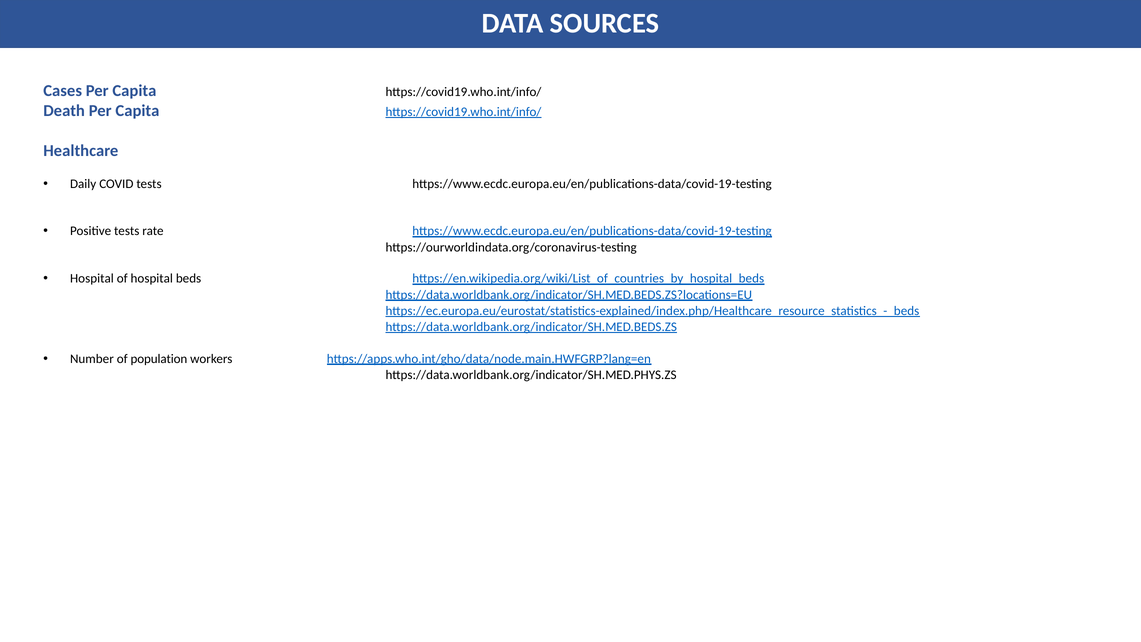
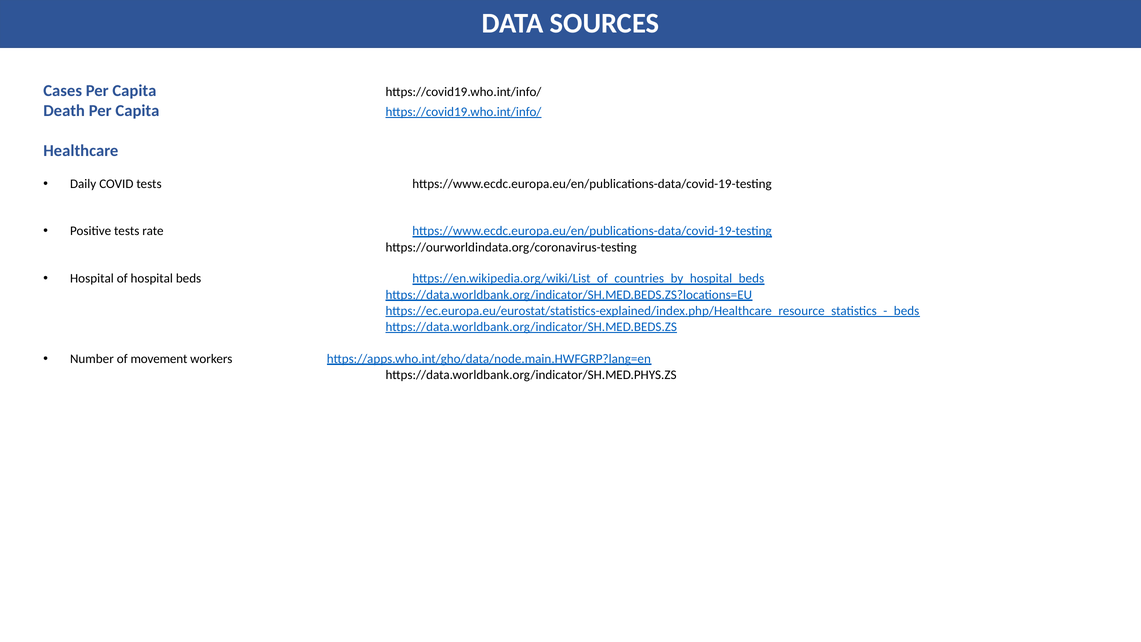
population: population -> movement (159, 359)
